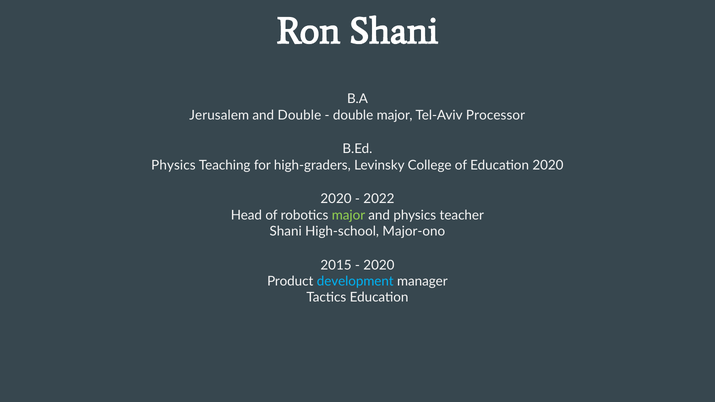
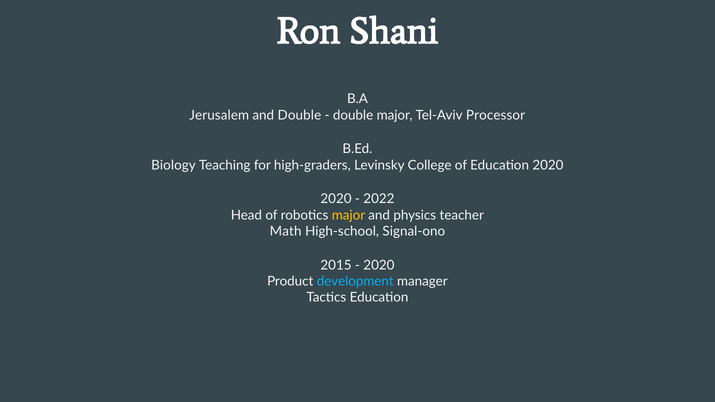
Physics: Physics -> Biology (173, 165)
major colour: light green -> yellow (348, 215)
Shani: Shani -> Math (286, 231)
Major-ono: Major-ono -> Signal-ono (414, 231)
